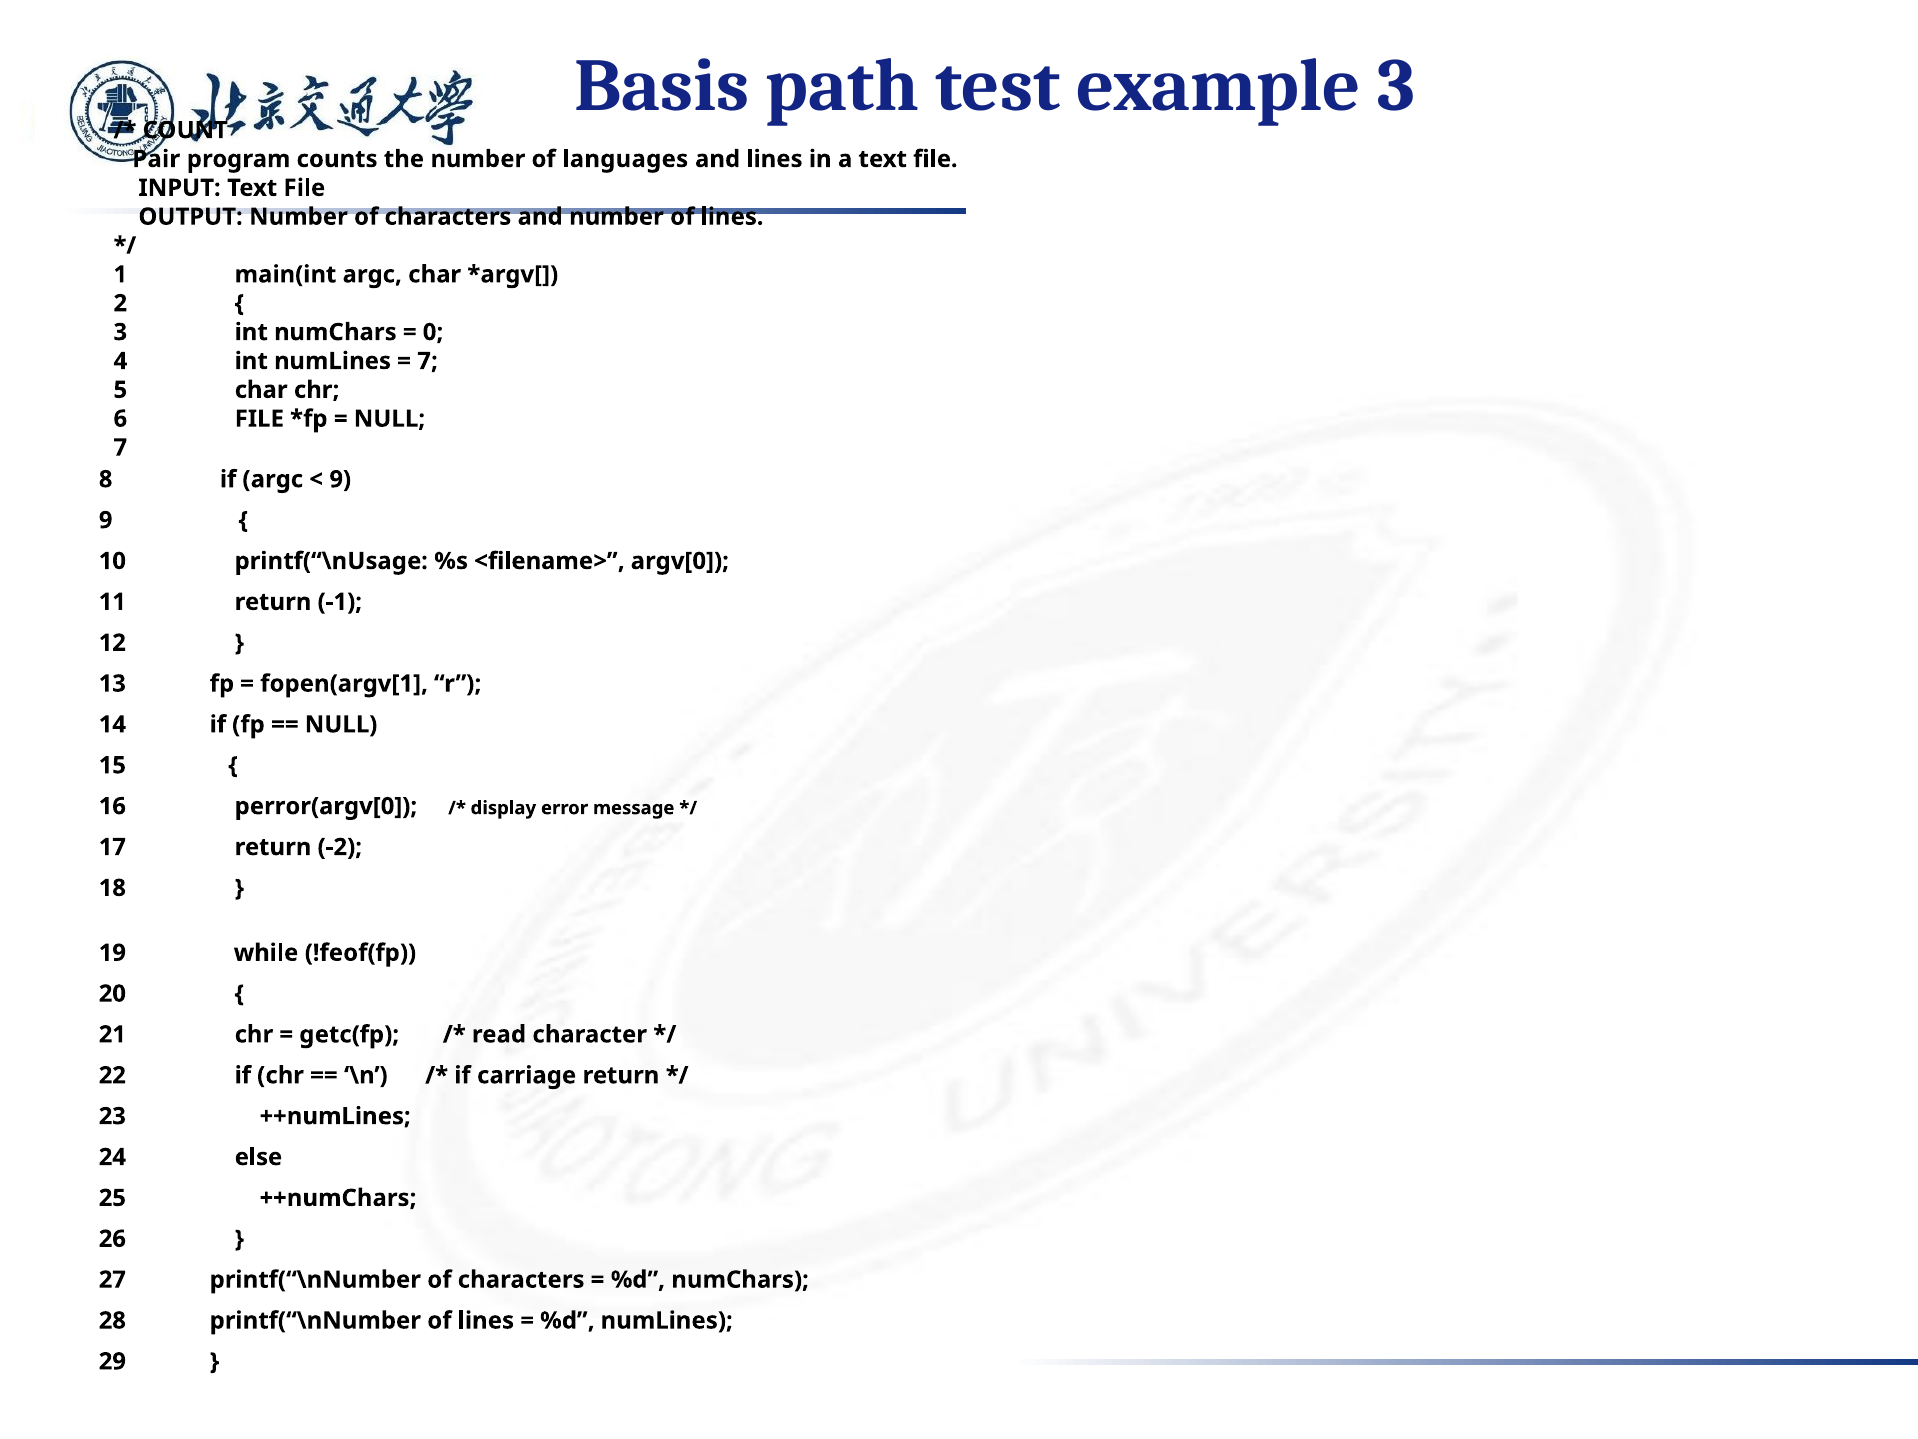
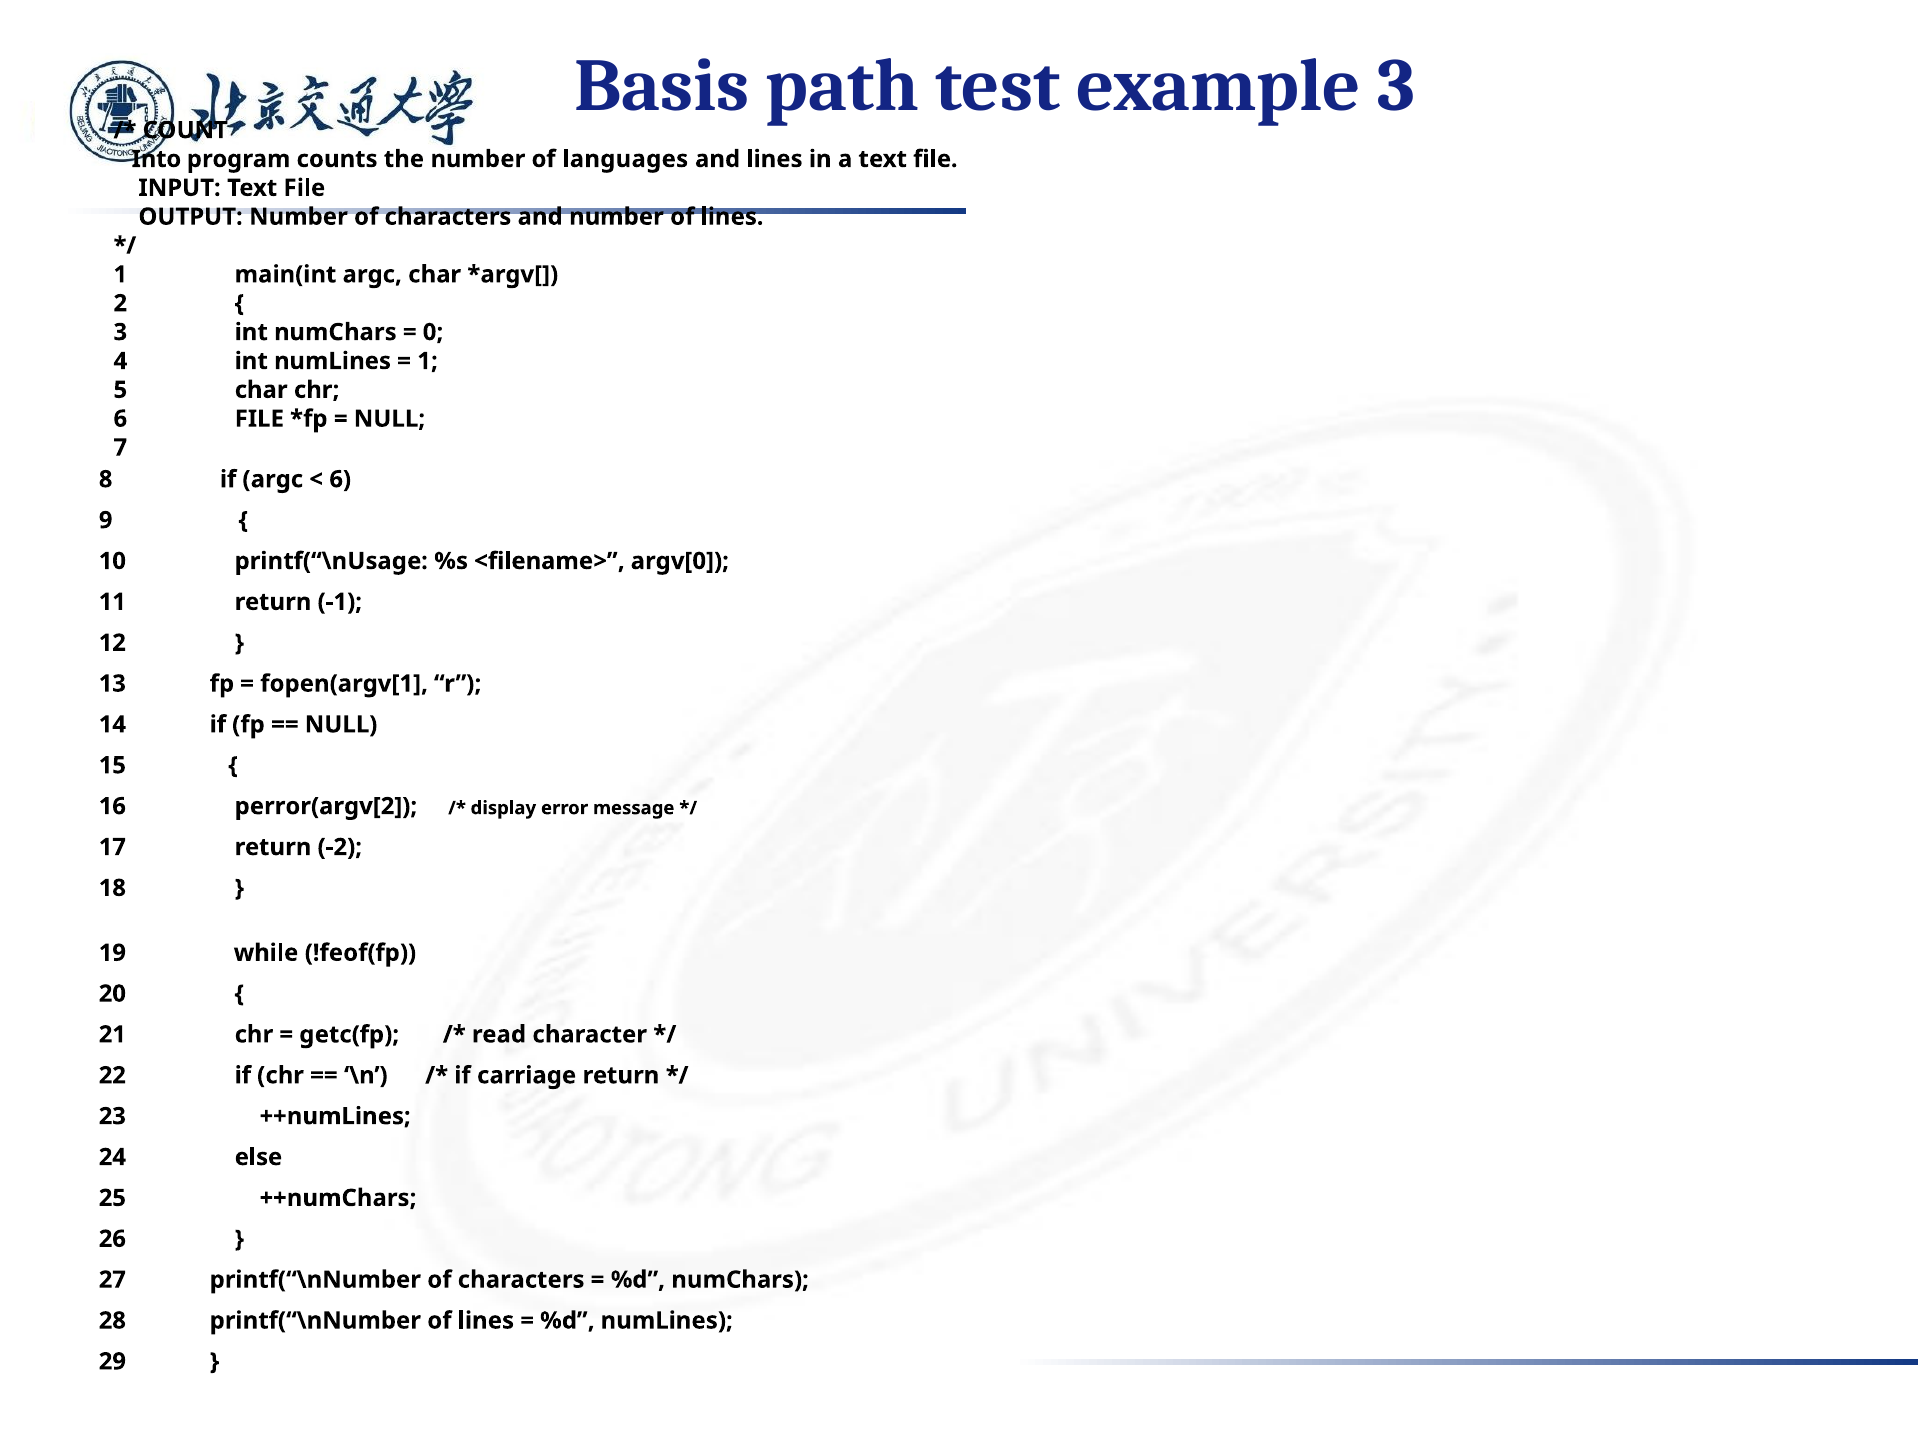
Pair: Pair -> Into (156, 159)
7: 7 -> 1 (428, 361)
9: 9 -> 6 (340, 479)
perror(argv[0: perror(argv[0 -> perror(argv[2 (326, 806)
